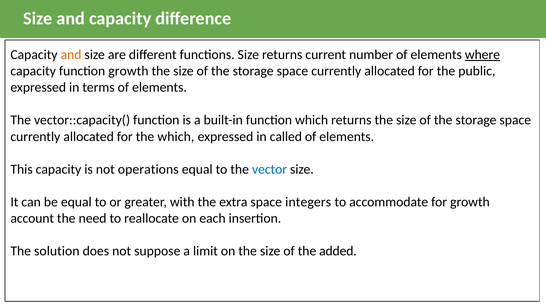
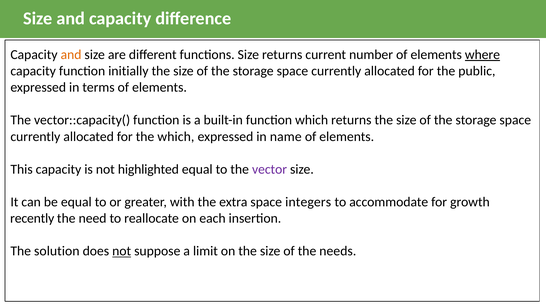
function growth: growth -> initially (128, 71)
called: called -> name (286, 137)
operations: operations -> highlighted (148, 169)
vector colour: blue -> purple (270, 169)
account: account -> recently (32, 218)
not underline: none -> present (122, 251)
added: added -> needs (338, 251)
